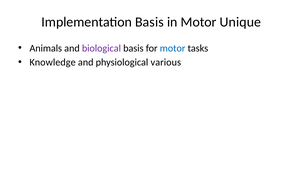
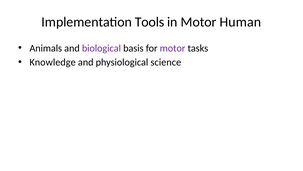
Implementation Basis: Basis -> Tools (150, 22)
Unique: Unique -> Human (240, 22)
motor colour: blue -> purple (173, 48)
various: various -> science (166, 62)
